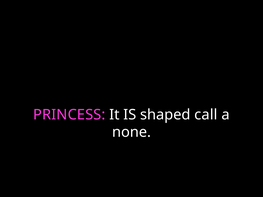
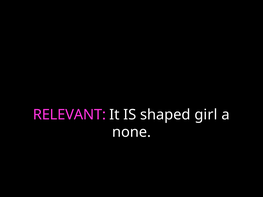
PRINCESS: PRINCESS -> RELEVANT (69, 115)
call: call -> girl (206, 115)
